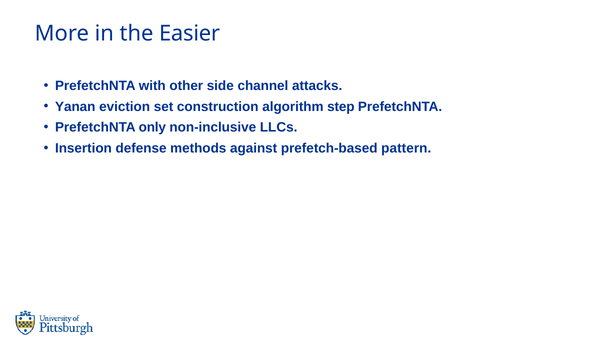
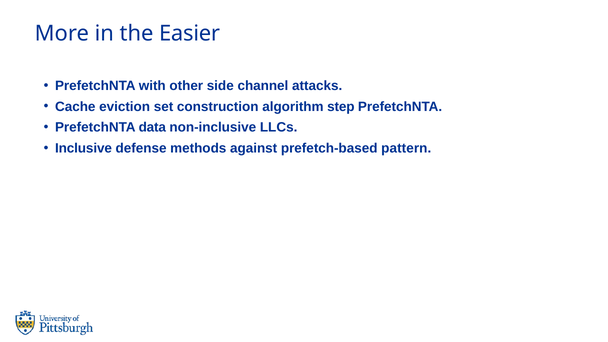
Yanan: Yanan -> Cache (75, 107)
only: only -> data (152, 128)
Insertion: Insertion -> Inclusive (83, 148)
